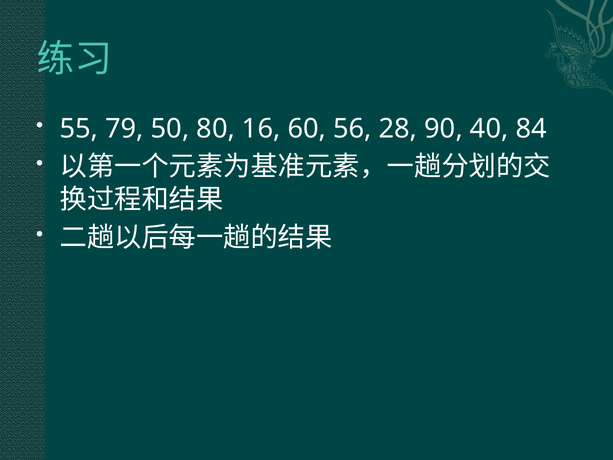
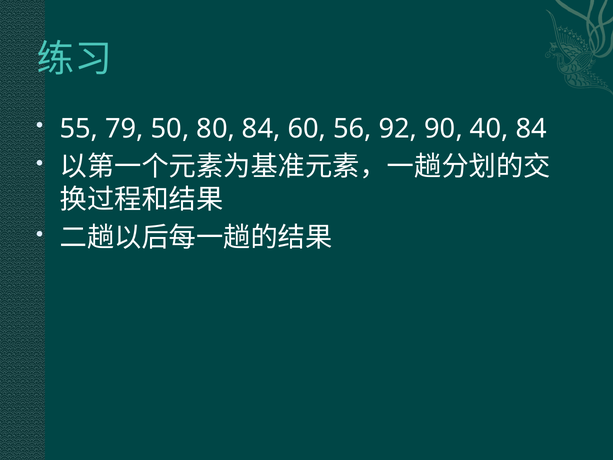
80 16: 16 -> 84 (261, 129)
28: 28 -> 92 (398, 129)
